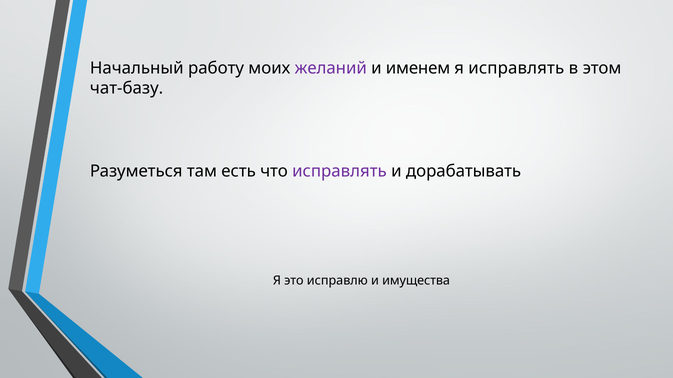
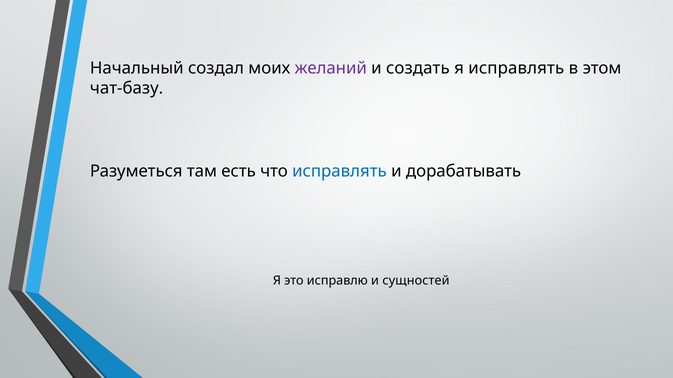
работу: работу -> создал (216, 68)
именем: именем -> создать (418, 68)
исправлять colour: purple -> blue (339, 172)
имущества: имущества -> сущностей (416, 281)
